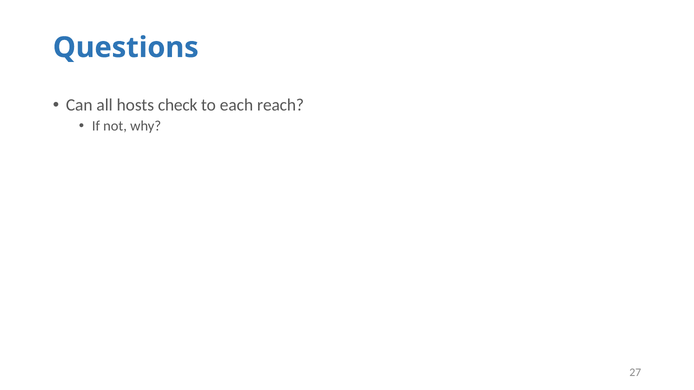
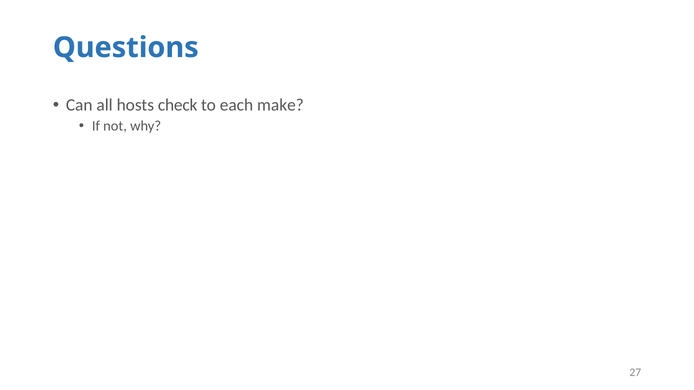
reach: reach -> make (280, 105)
